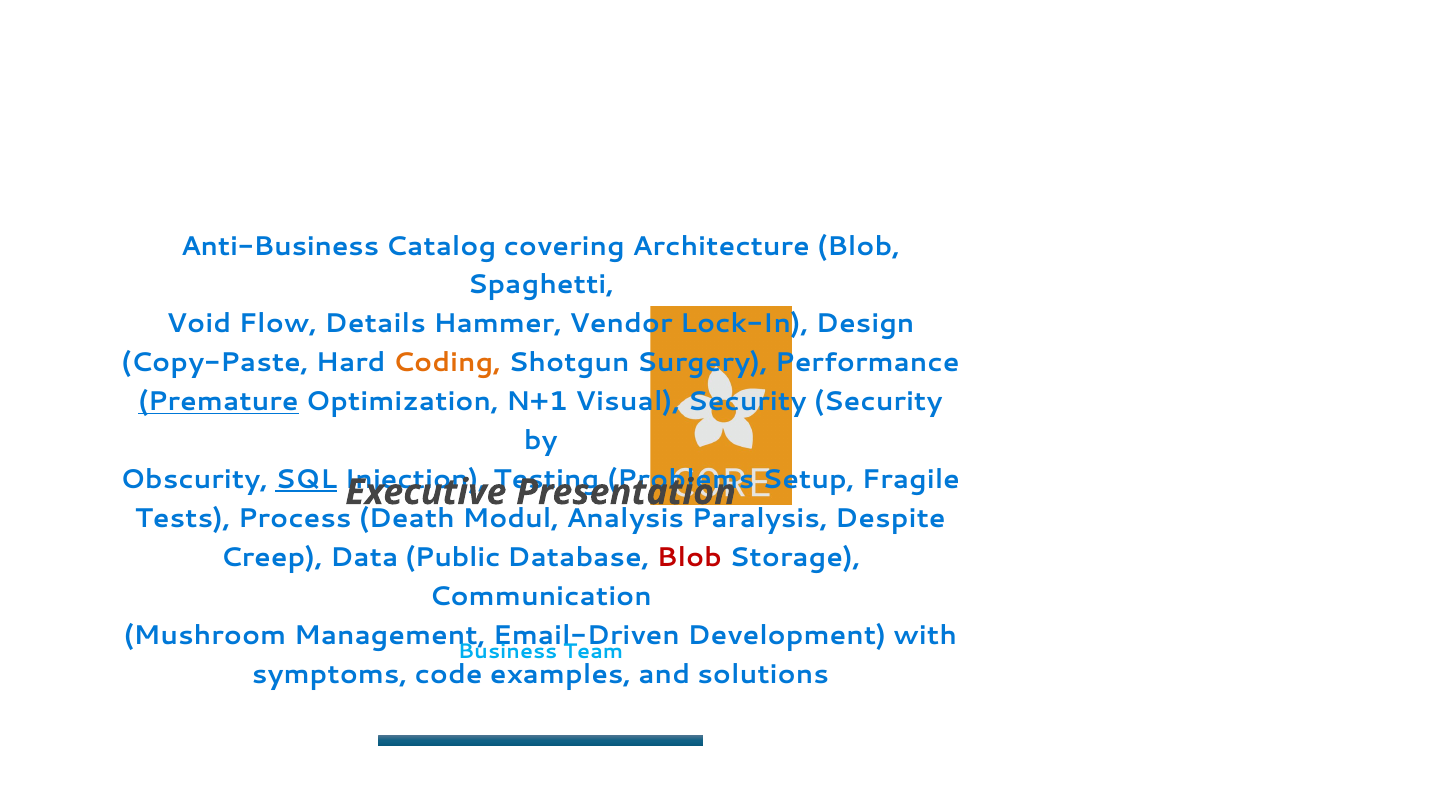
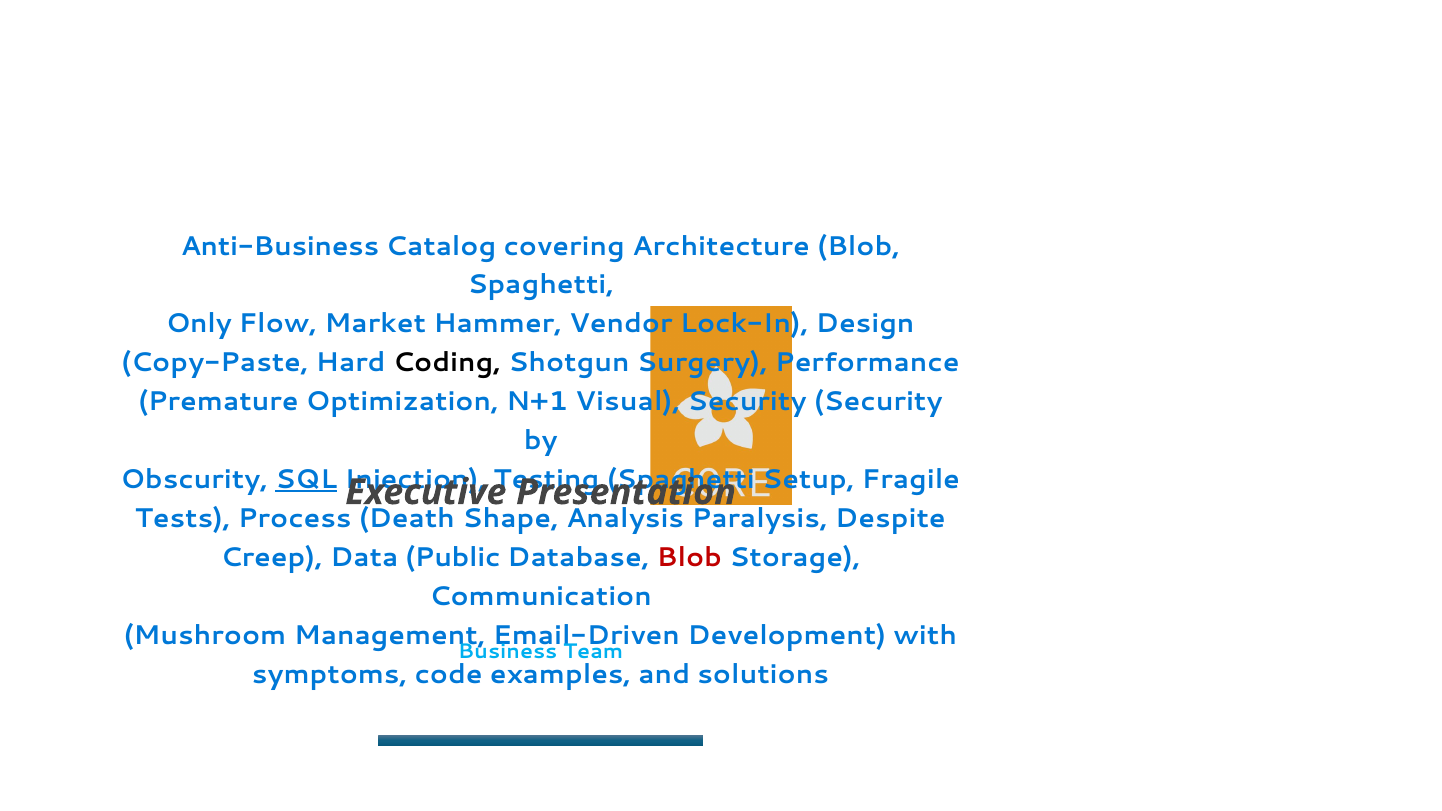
Void: Void -> Only (199, 324)
Details: Details -> Market (375, 324)
Coding colour: orange -> black (447, 363)
Premature underline: present -> none (218, 402)
Testing Problems: Problems -> Spaghetti (681, 480)
Modul: Modul -> Shape (511, 519)
